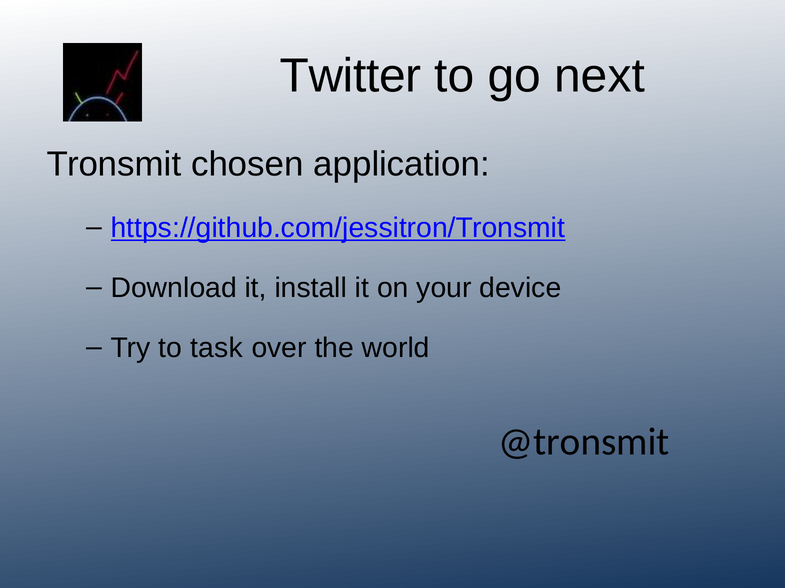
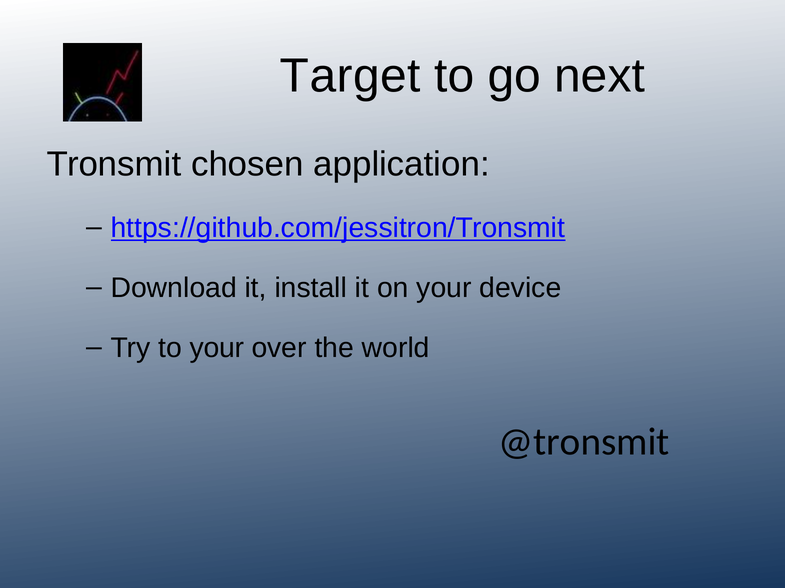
Twitter: Twitter -> Target (350, 76)
to task: task -> your (217, 349)
